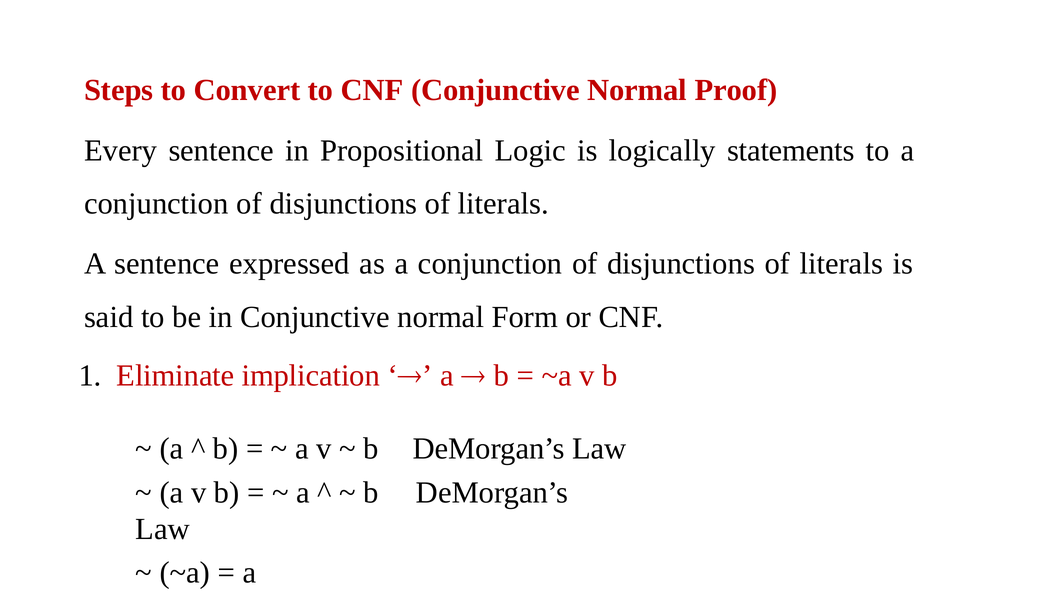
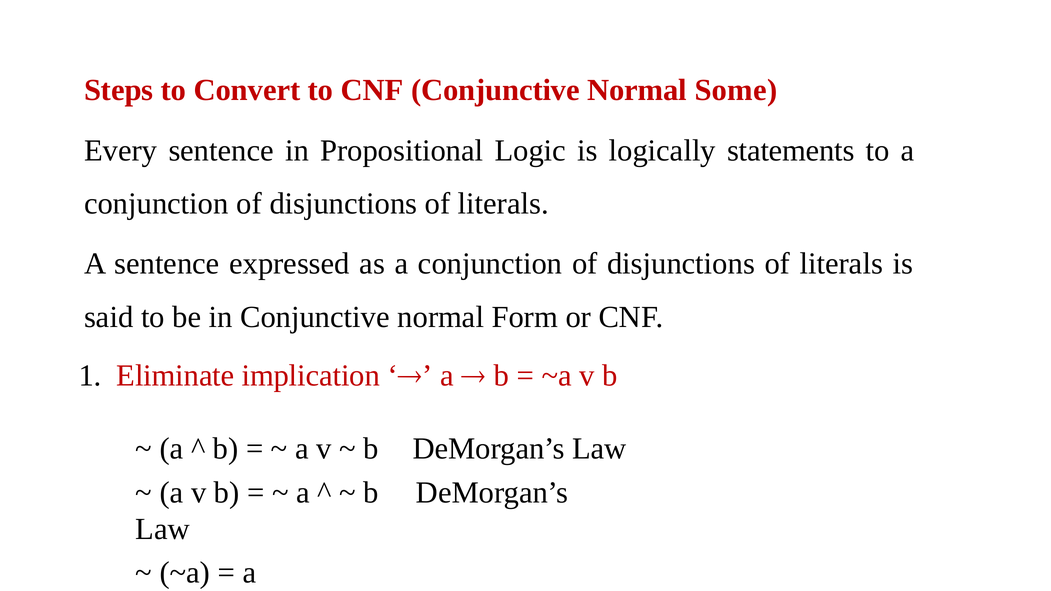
Proof: Proof -> Some (736, 90)
